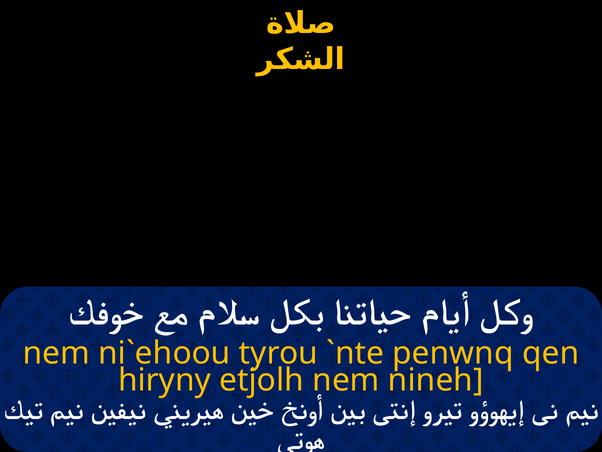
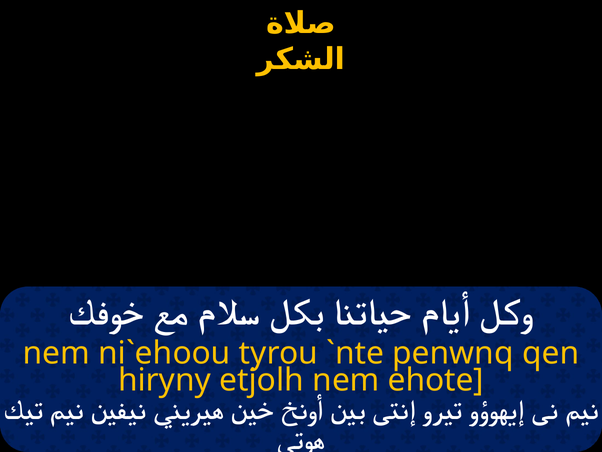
nineh: nineh -> ehote (436, 380)
